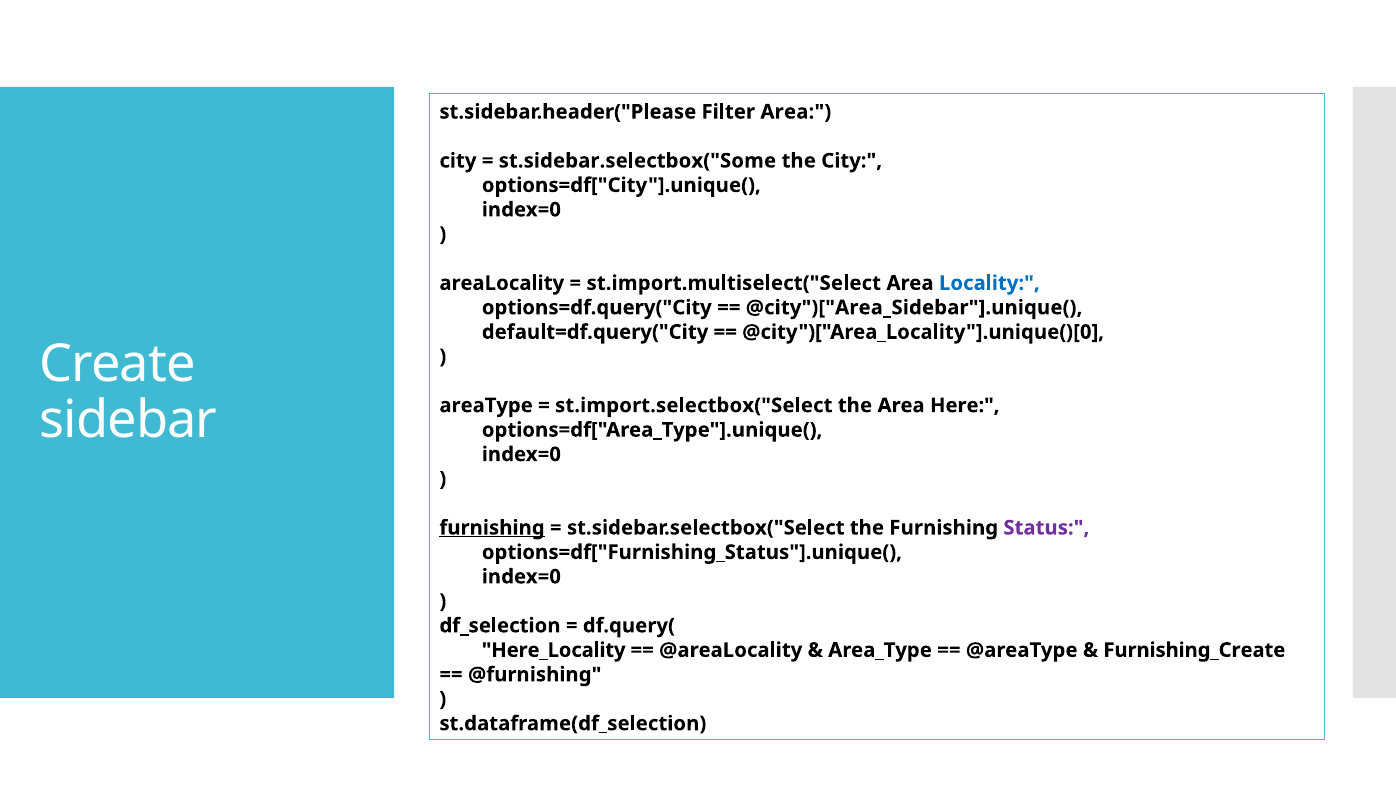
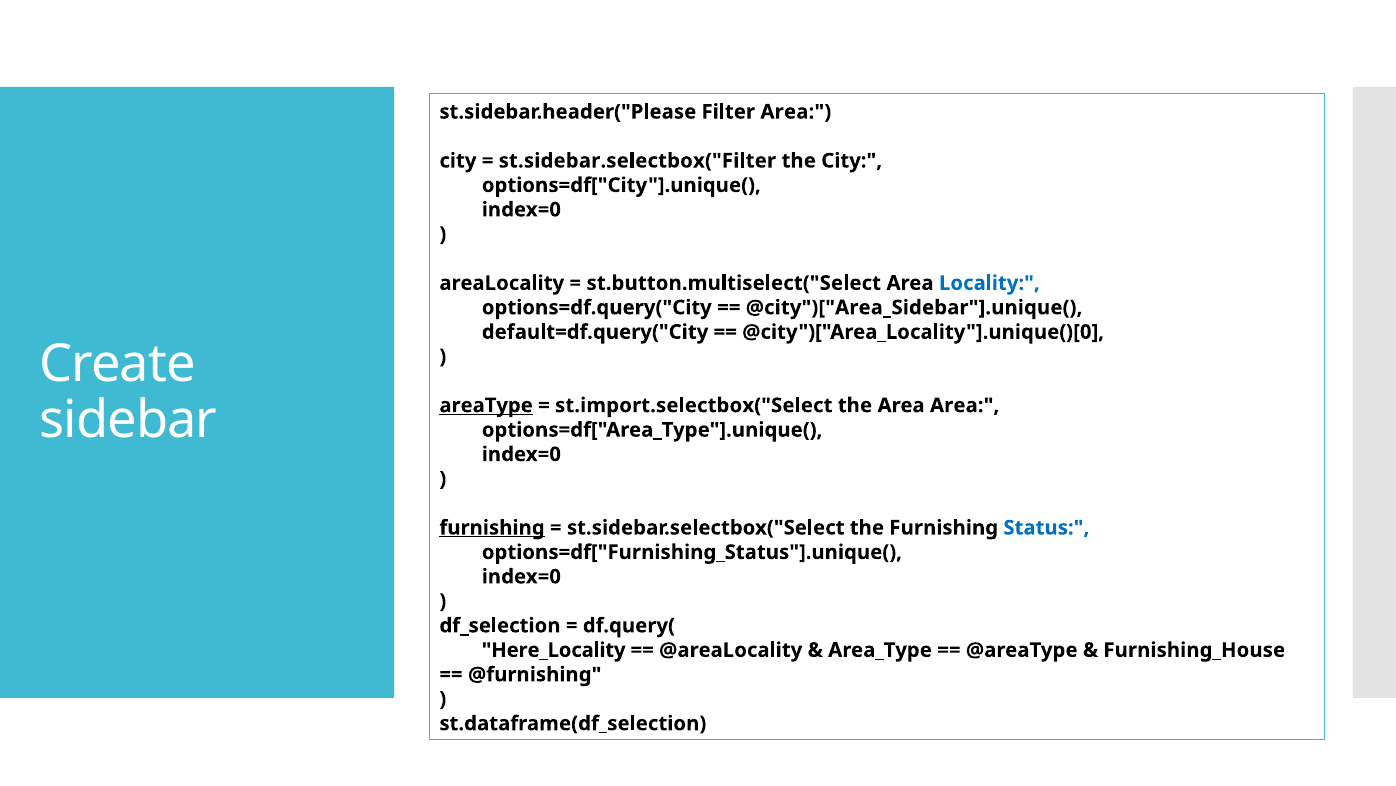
st.sidebar.selectbox("Some: st.sidebar.selectbox("Some -> st.sidebar.selectbox("Filter (637, 161)
st.import.multiselect("Select: st.import.multiselect("Select -> st.button.multiselect("Select (734, 283)
areaType underline: none -> present (486, 405)
Area Here: Here -> Area (965, 405)
Status colour: purple -> blue (1046, 527)
Furnishing_Create: Furnishing_Create -> Furnishing_House (1194, 650)
